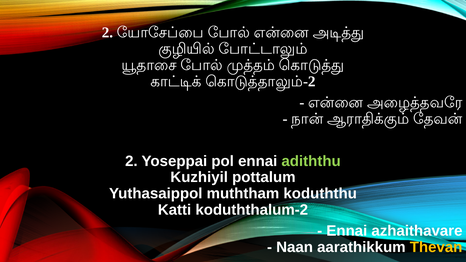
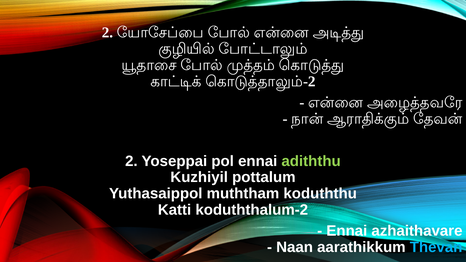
Thevan colour: yellow -> light blue (436, 247)
